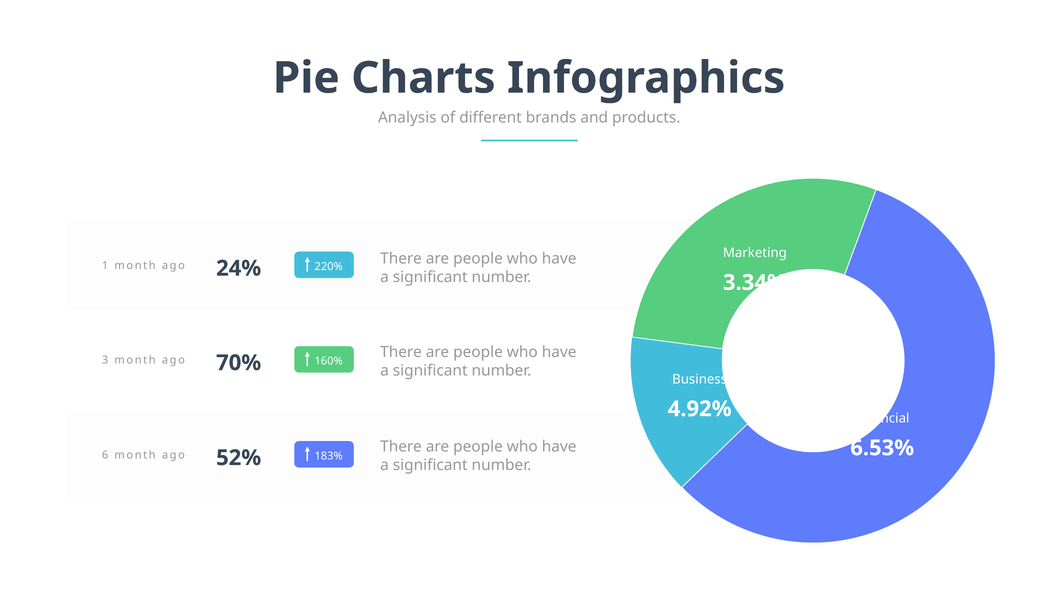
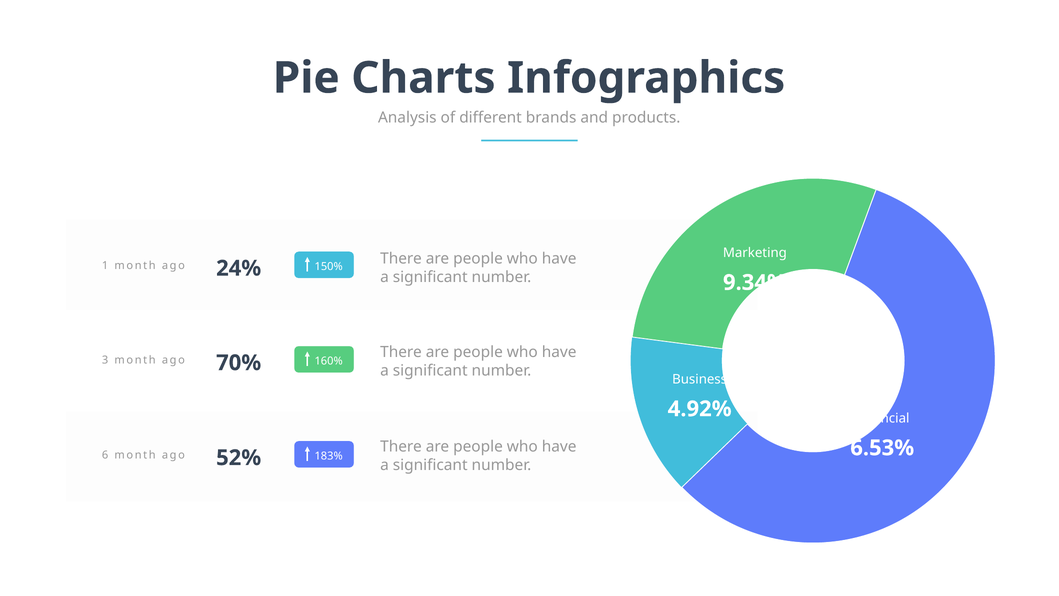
220%: 220% -> 150% (329, 267)
3.34%: 3.34% -> 9.34% (755, 282)
